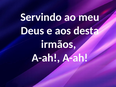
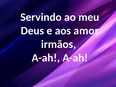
desta: desta -> amor (86, 31)
